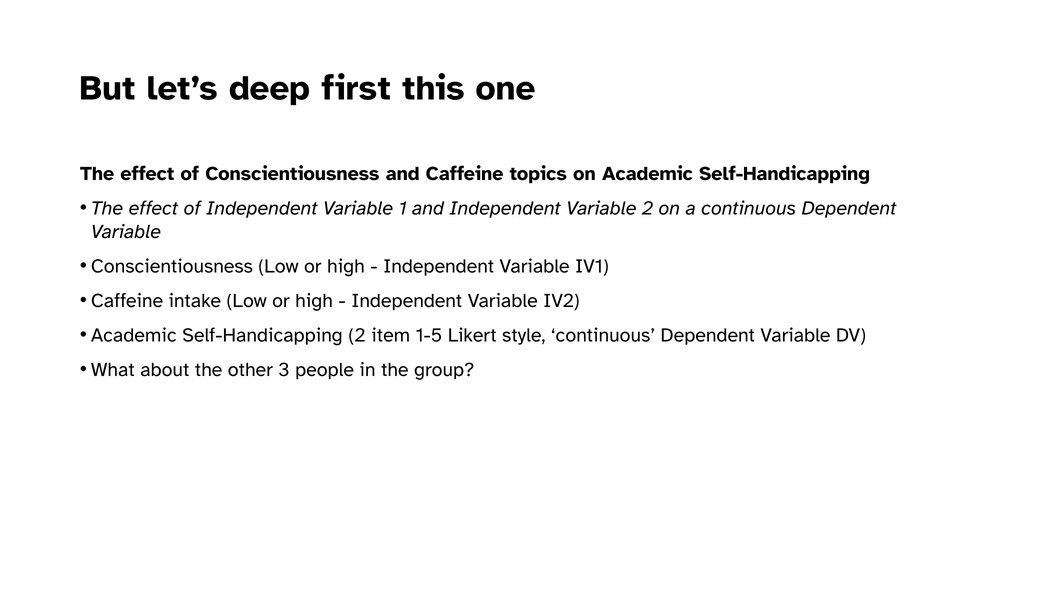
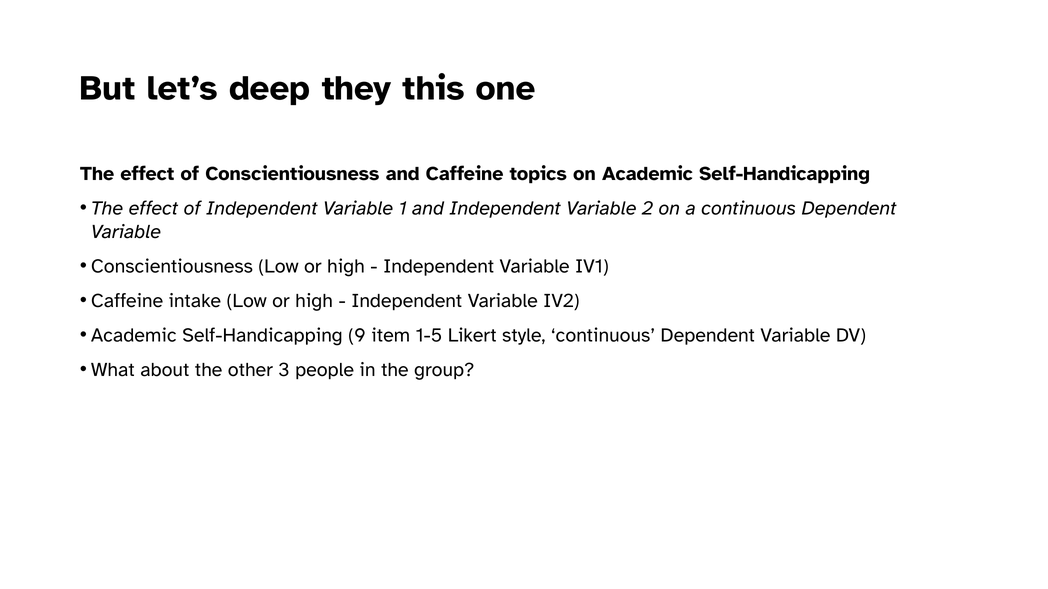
first: first -> they (357, 88)
Self-Handicapping 2: 2 -> 9 (357, 336)
